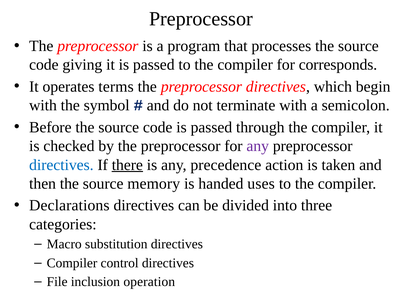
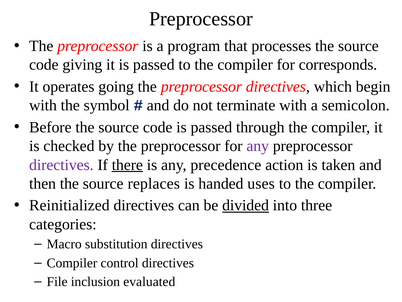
terms: terms -> going (116, 87)
directives colour: blue -> purple (61, 165)
memory: memory -> replaces (154, 183)
Declarations: Declarations -> Reinitialized (69, 205)
divided underline: none -> present (246, 205)
operation: operation -> evaluated (149, 281)
